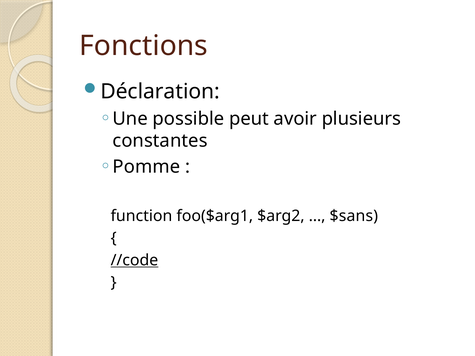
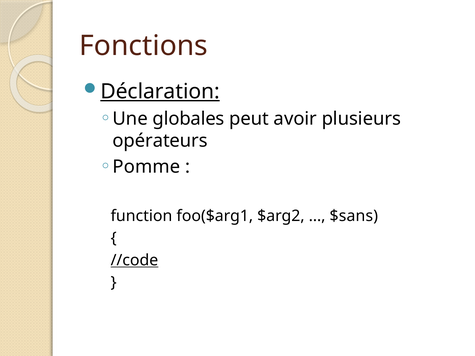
Déclaration underline: none -> present (160, 92)
possible: possible -> globales (189, 119)
constantes: constantes -> opérateurs (160, 141)
